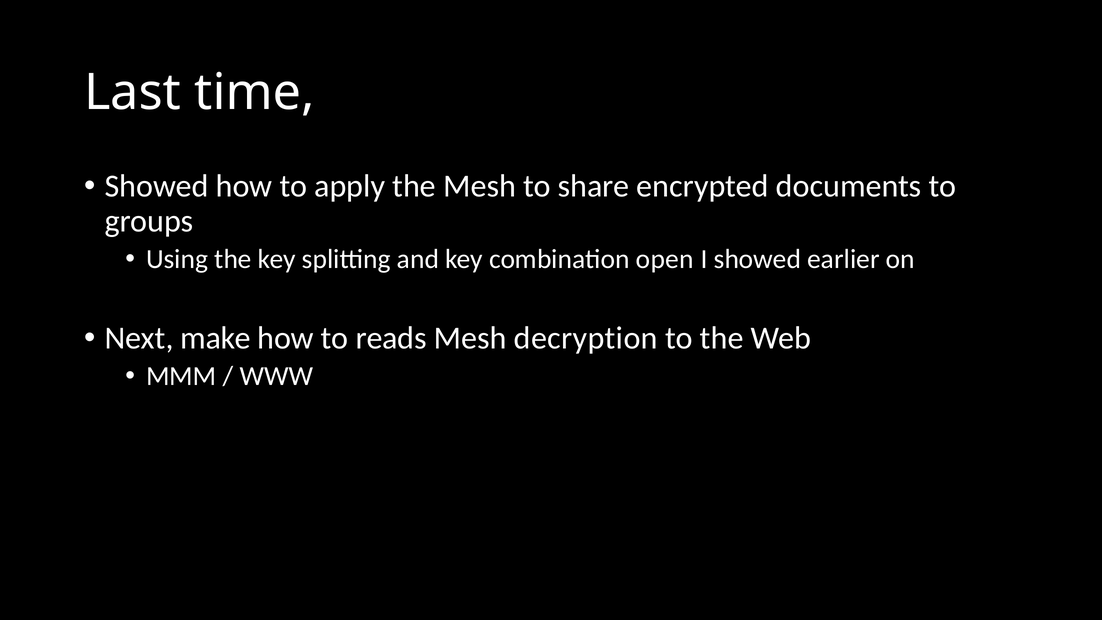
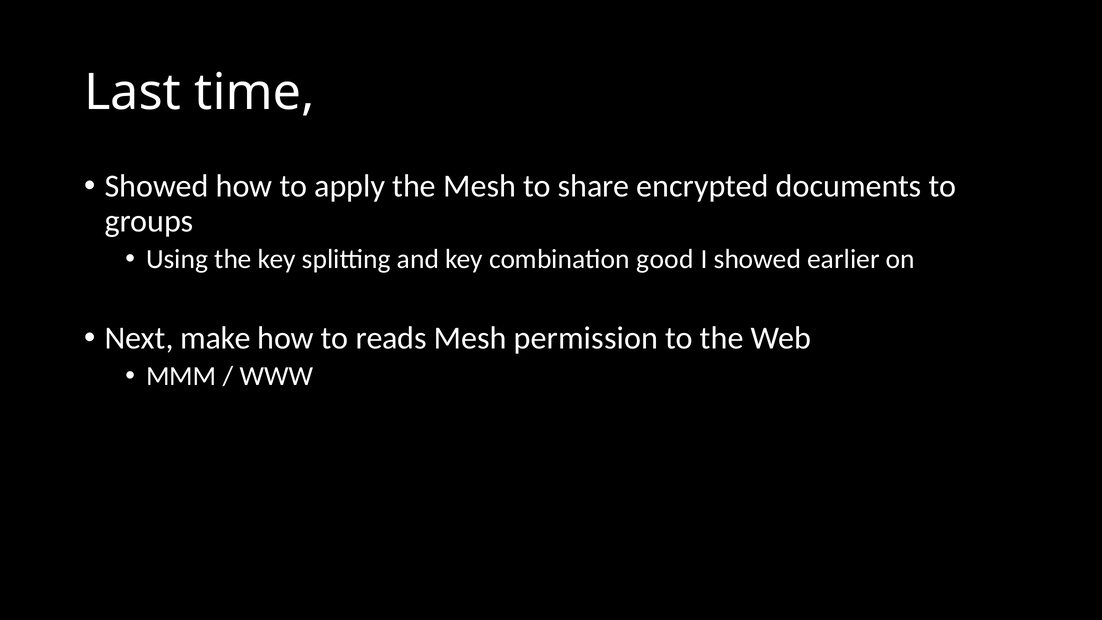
open: open -> good (665, 259)
decryption: decryption -> permission (586, 338)
